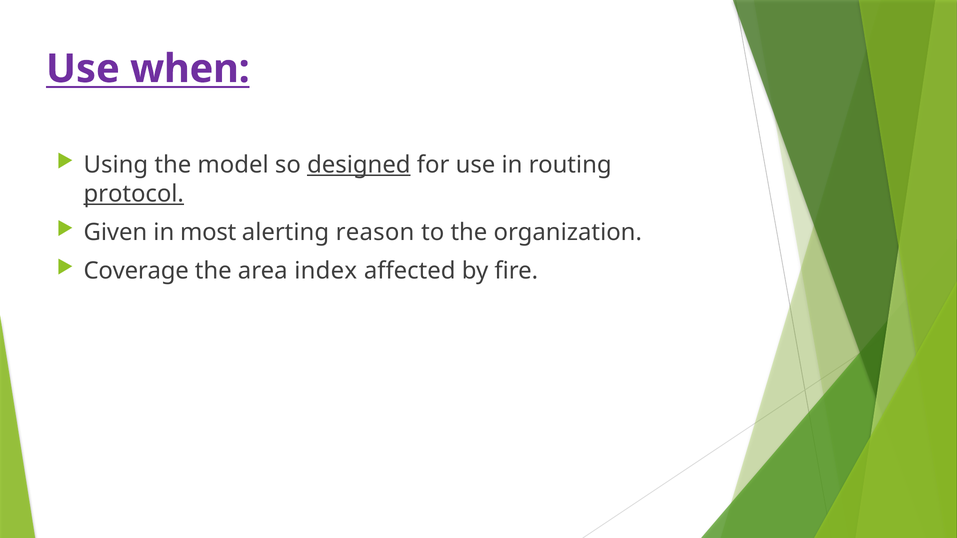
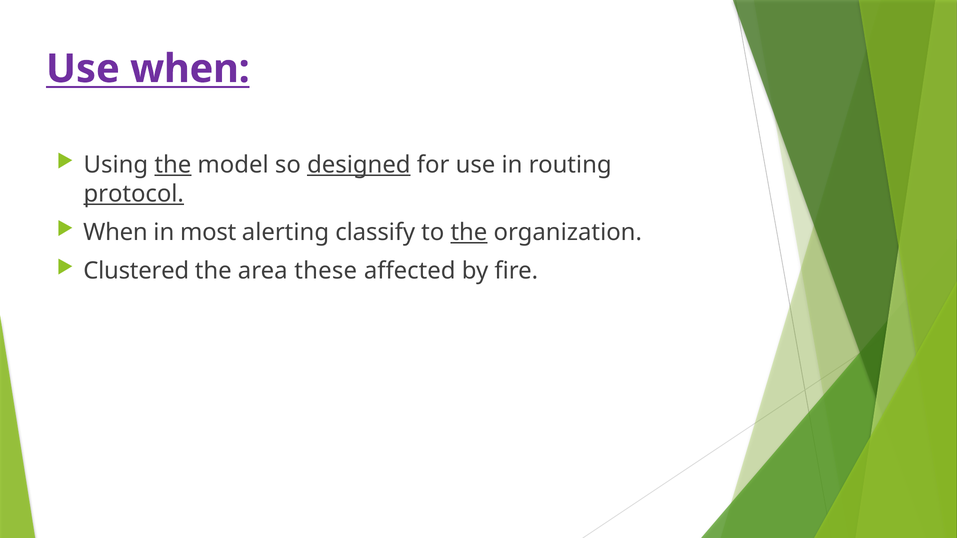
the underline: none -> present (173, 165)
Given: Given -> When (115, 233)
reason: reason -> classify (375, 233)
the underline: none -> present (469, 233)
Coverage: Coverage -> Clustered (136, 271)
index: index -> these (326, 271)
